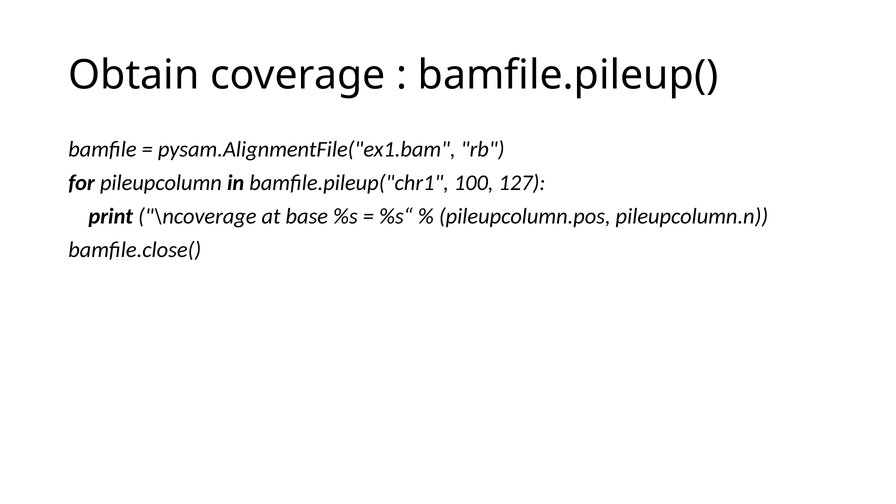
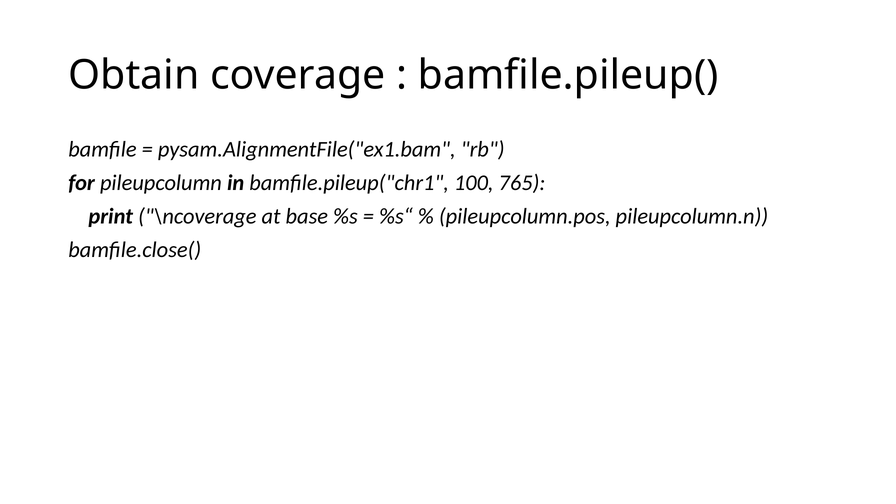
127: 127 -> 765 (522, 183)
